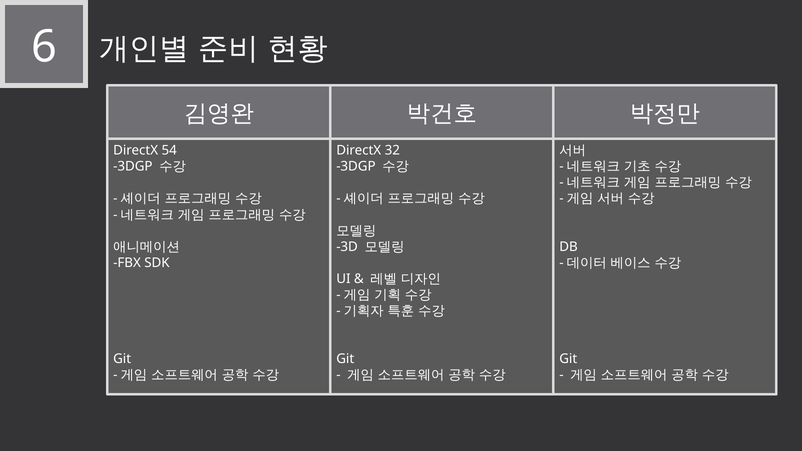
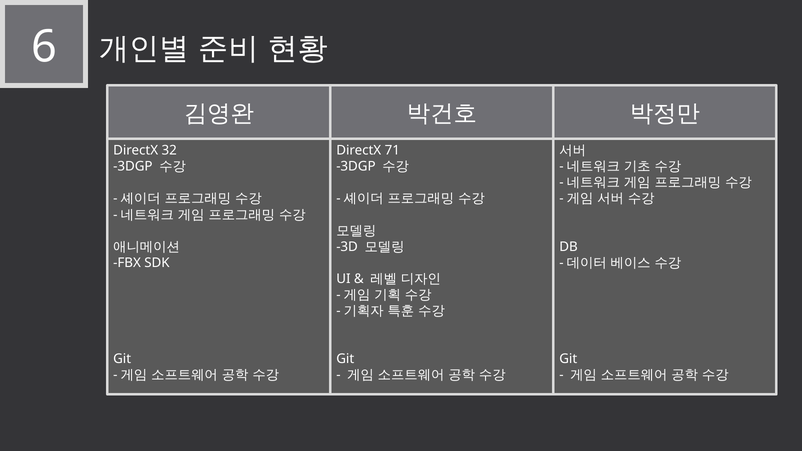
54: 54 -> 32 (169, 151)
32: 32 -> 71 (392, 151)
